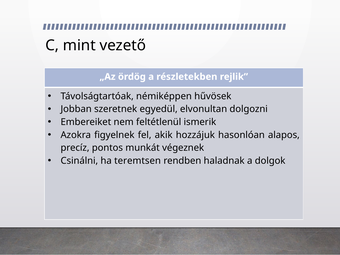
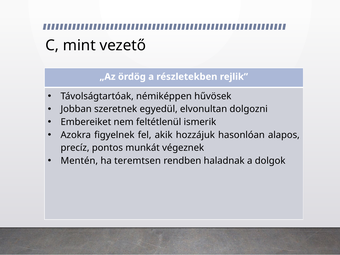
Csinálni: Csinálni -> Mentén (79, 161)
